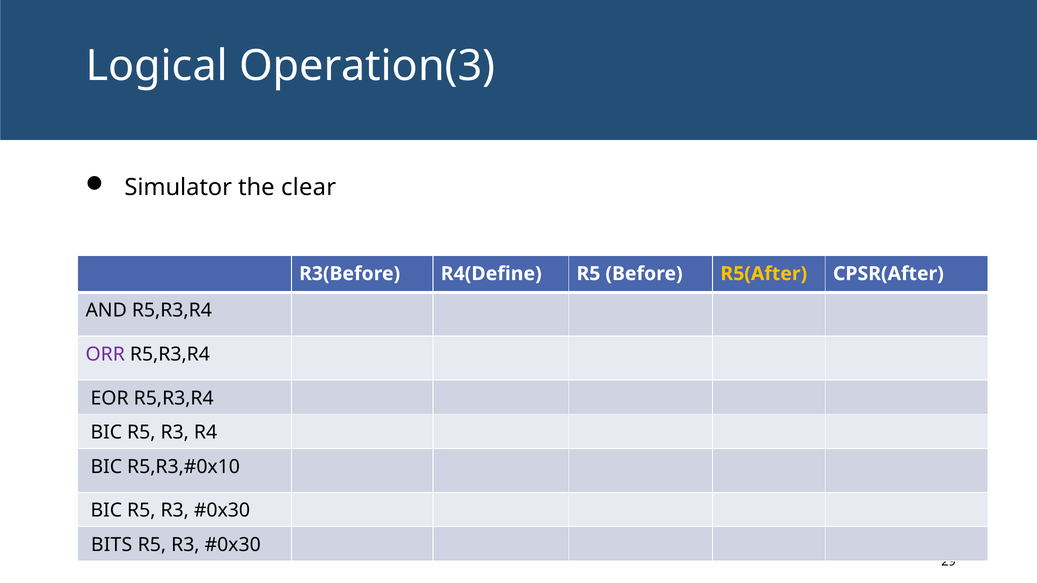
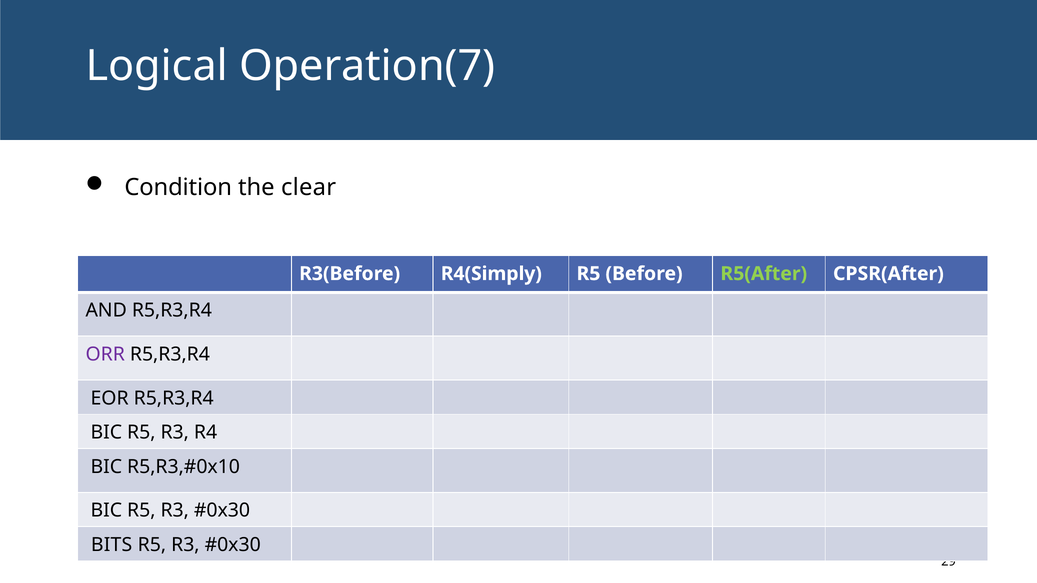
Operation(3: Operation(3 -> Operation(7 (367, 66)
Simulator: Simulator -> Condition (178, 188)
R4(Define: R4(Define -> R4(Simply (491, 274)
R5(After colour: yellow -> light green (764, 274)
